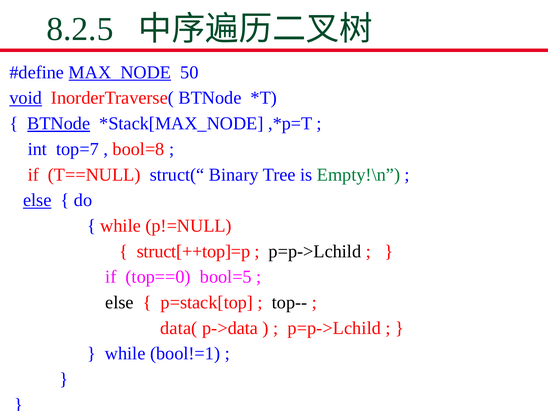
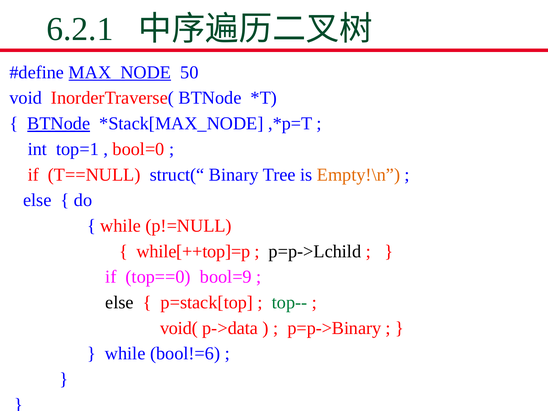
8.2.5: 8.2.5 -> 6.2.1 (80, 29)
void underline: present -> none (26, 98)
top=7: top=7 -> top=1 (77, 149)
bool=8: bool=8 -> bool=0 (138, 149)
Empty!\n colour: green -> orange (359, 175)
else underline: present -> none (37, 200)
struct[++top]=p: struct[++top]=p -> while[++top]=p (193, 251)
bool=5: bool=5 -> bool=9 (226, 277)
top-- colour: black -> green (290, 302)
data(: data( -> void( (179, 328)
p=p->Lchild: p=p->Lchild -> p=p->Binary (334, 328)
bool!=1: bool!=1 -> bool!=6 (185, 354)
